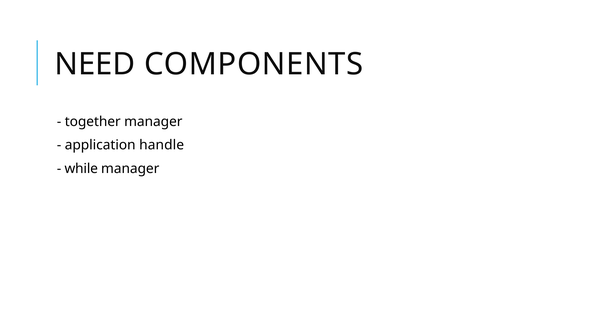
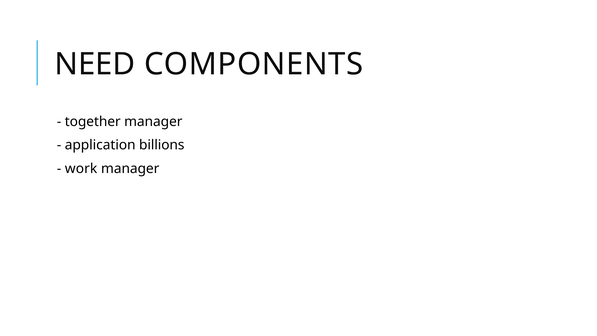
handle: handle -> billions (162, 145)
while: while -> work (81, 168)
